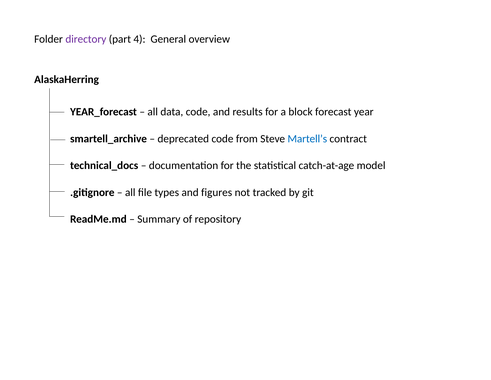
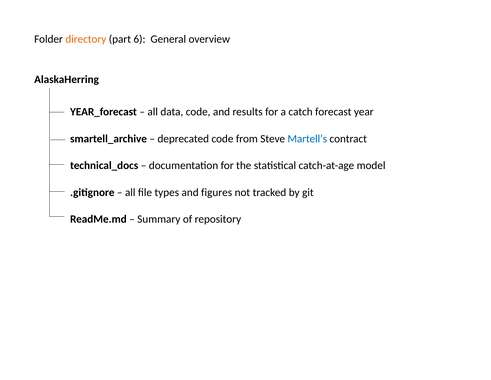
directory colour: purple -> orange (86, 39)
4: 4 -> 6 (140, 39)
block: block -> catch (301, 112)
